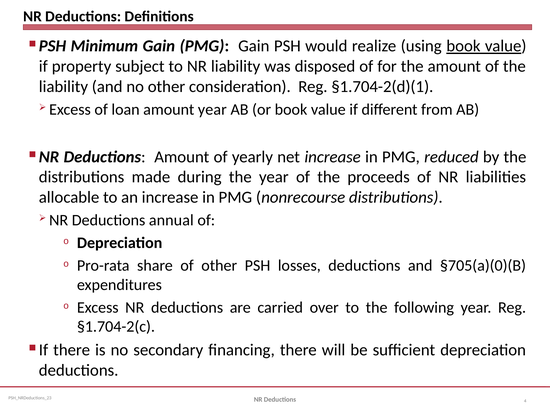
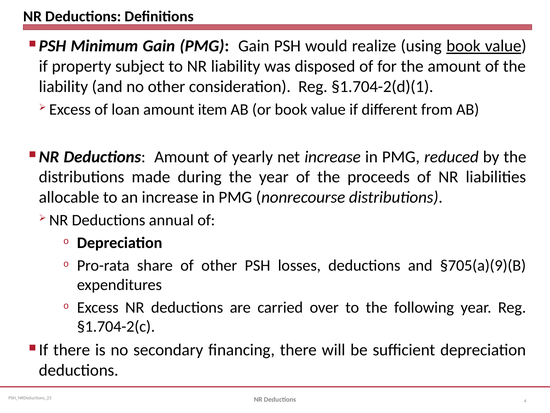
amount year: year -> item (213, 109)
§705(a)(0)(B: §705(a)(0)(B -> §705(a)(9)(B (483, 265)
